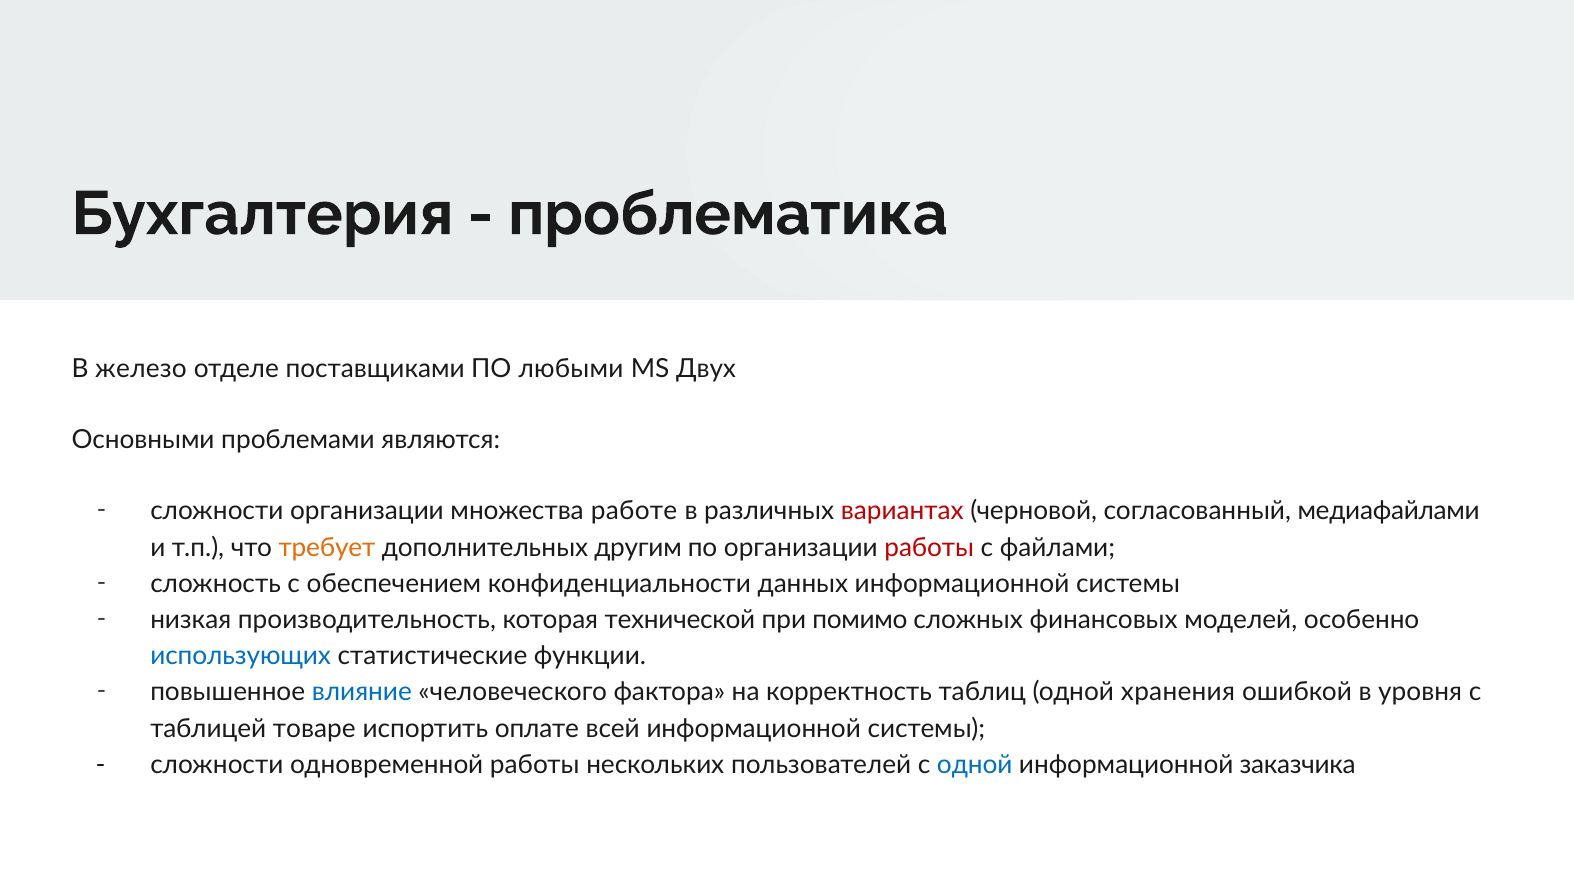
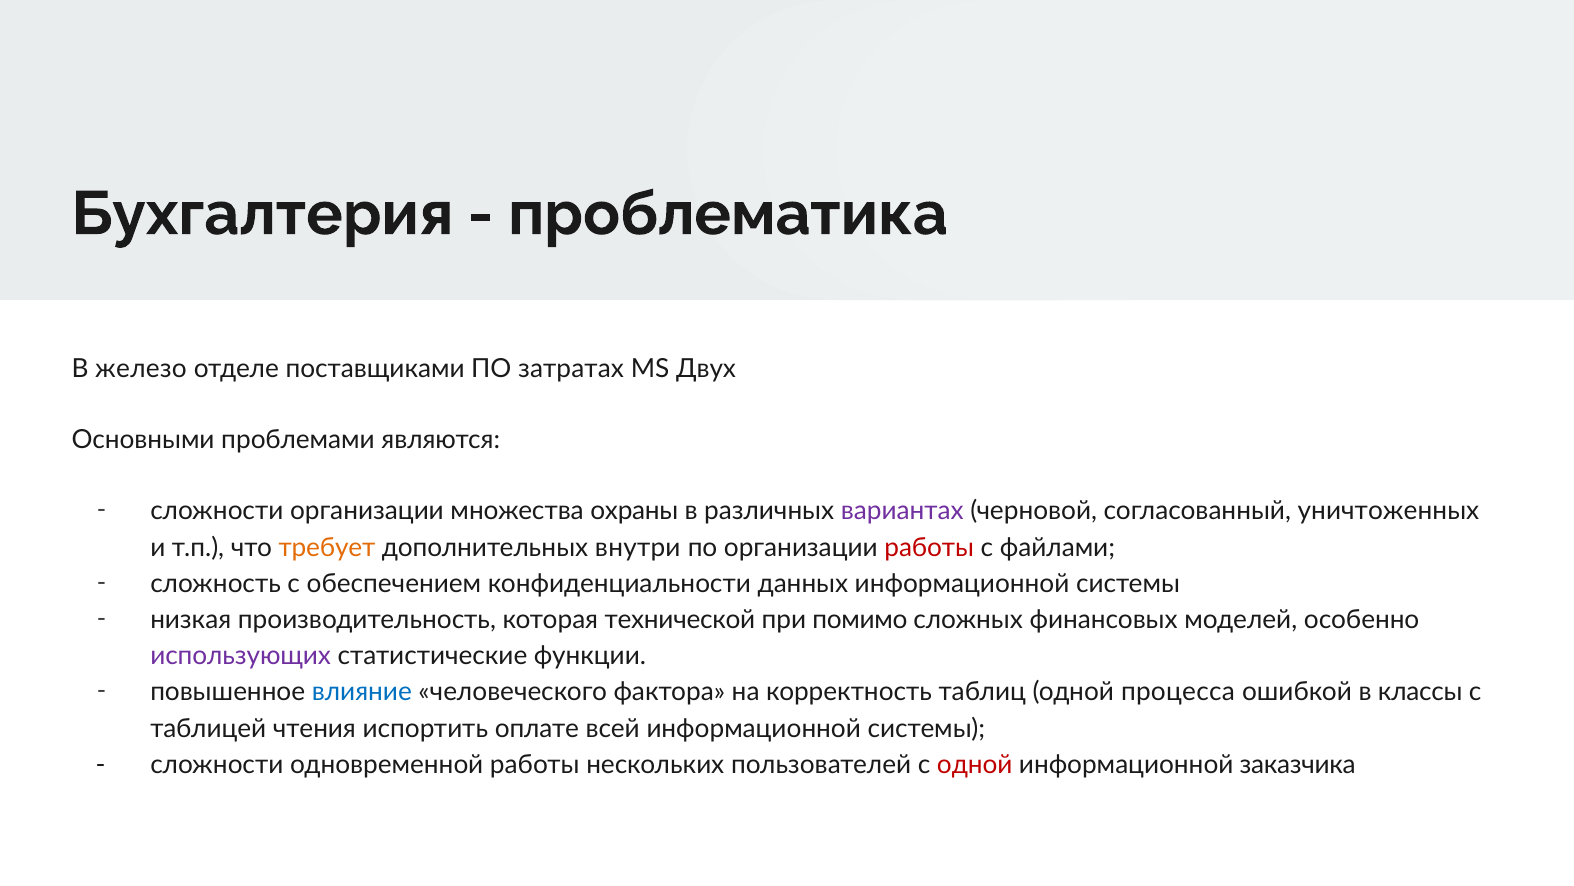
любыми: любыми -> затратах (571, 369)
работе: работе -> охраны (634, 511)
вариантах colour: red -> purple (902, 511)
медиафайлами: медиафайлами -> уничтоженных (1388, 511)
другим: другим -> внутри (638, 547)
использующих colour: blue -> purple (241, 656)
хранения: хранения -> процесса (1178, 692)
уровня: уровня -> классы (1420, 692)
товаре: товаре -> чтения (314, 728)
одной colour: blue -> red (975, 764)
